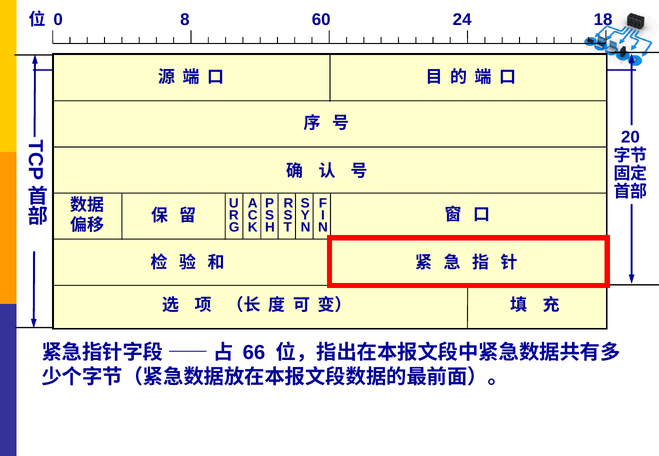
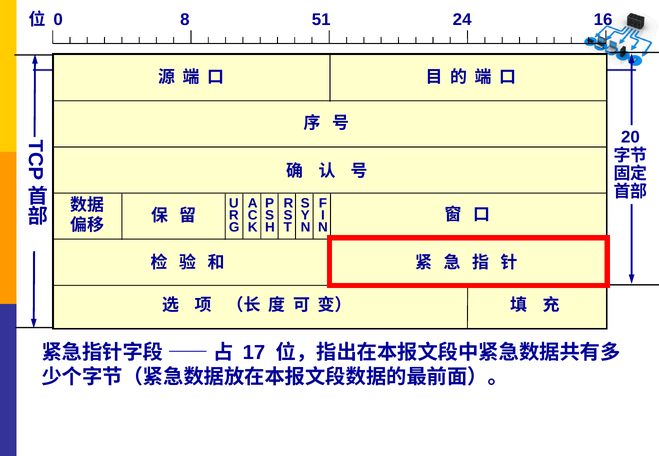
60: 60 -> 51 (321, 19)
18: 18 -> 16 (603, 19)
66: 66 -> 17 (254, 353)
